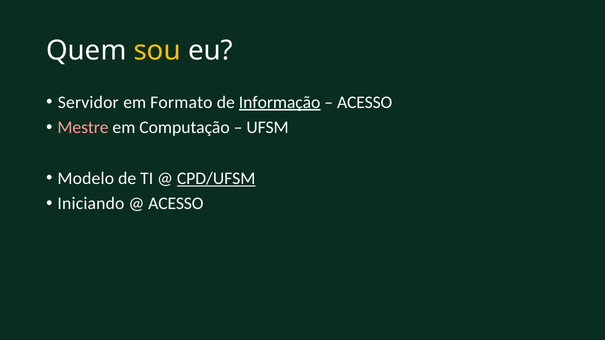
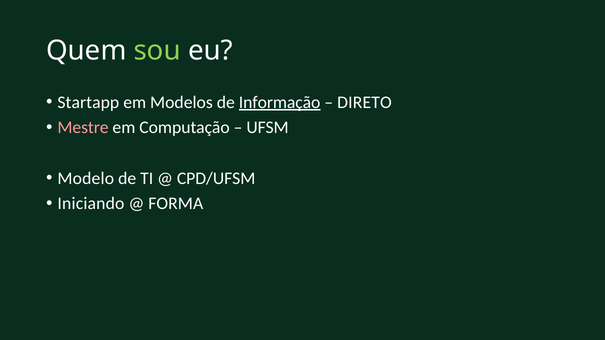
sou colour: yellow -> light green (157, 51)
Servidor: Servidor -> Startapp (88, 102)
Formato: Formato -> Modelos (181, 102)
ACESSO: ACESSO -> DIRETO (364, 102)
CPD/UFSM underline: present -> none (216, 178)
ACESSO: ACESSO -> FORMA (176, 204)
